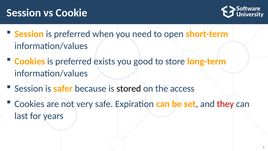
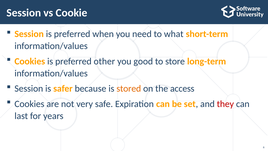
open: open -> what (174, 34)
exists: exists -> other (104, 61)
stored colour: black -> orange (129, 89)
